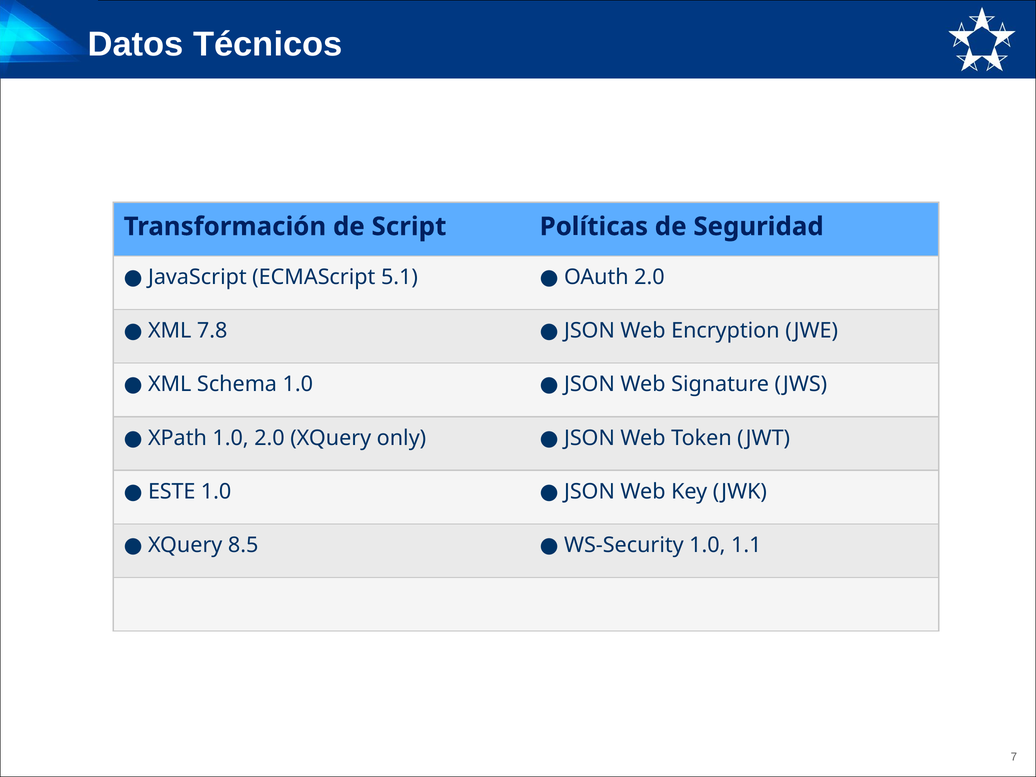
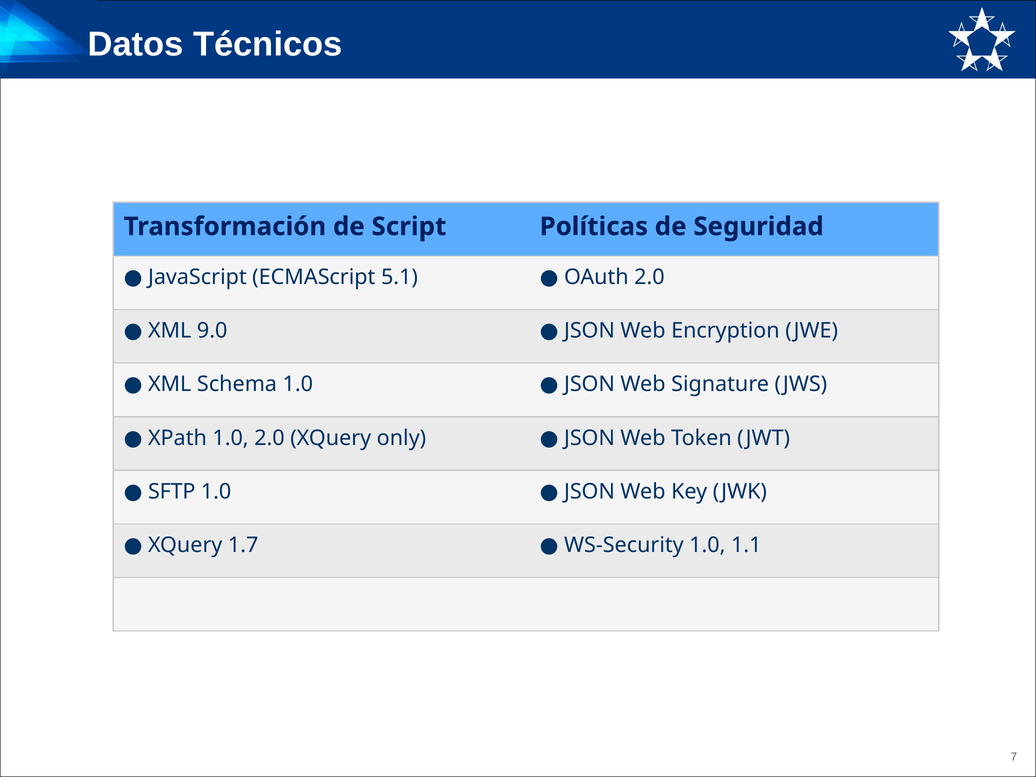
7.8: 7.8 -> 9.0 (212, 331)
ESTE: ESTE -> SFTP (172, 492)
8.5: 8.5 -> 1.7 (243, 545)
